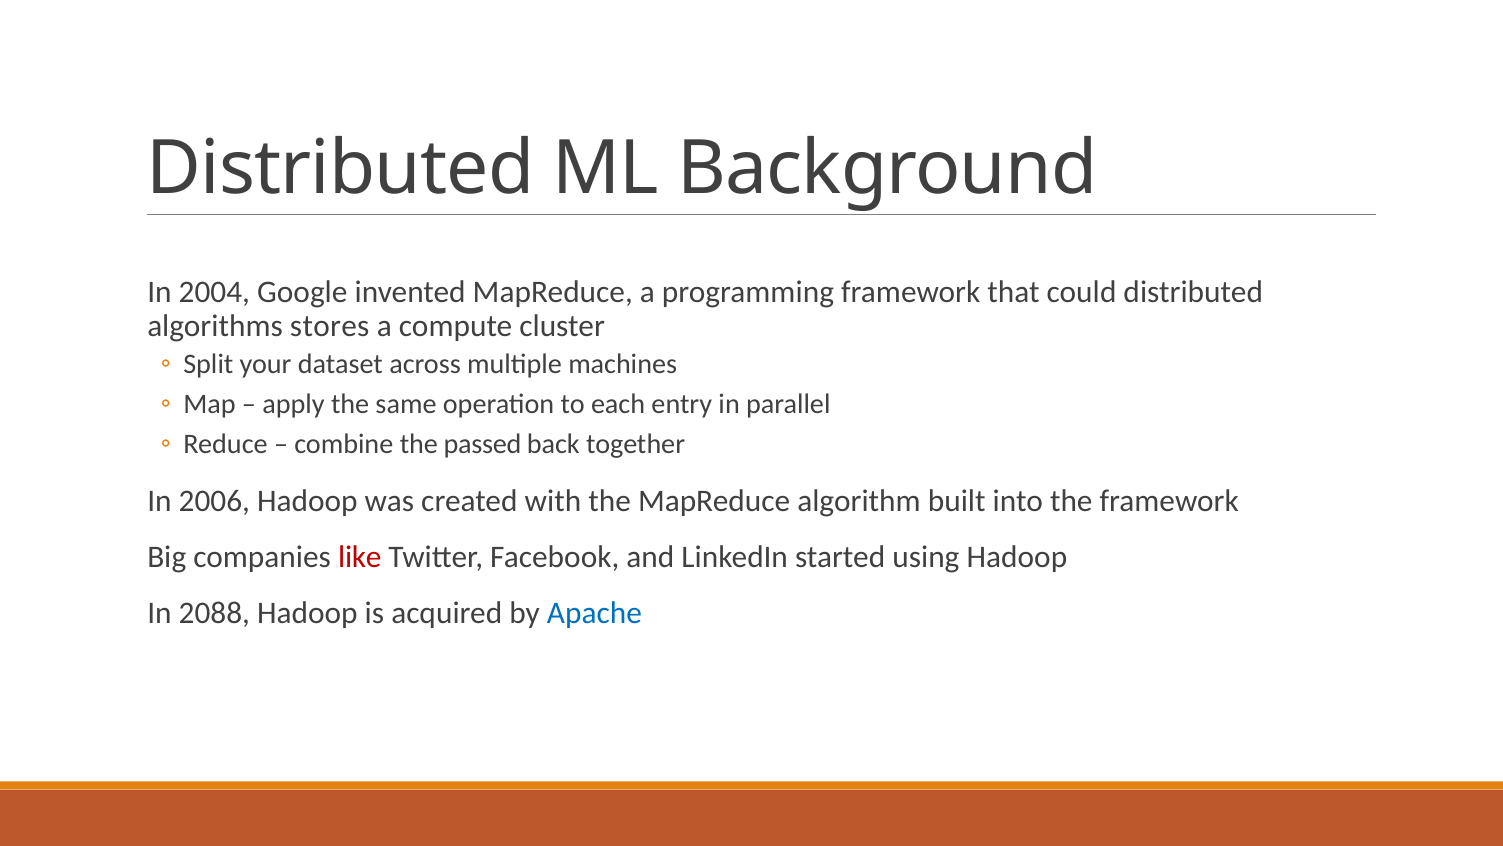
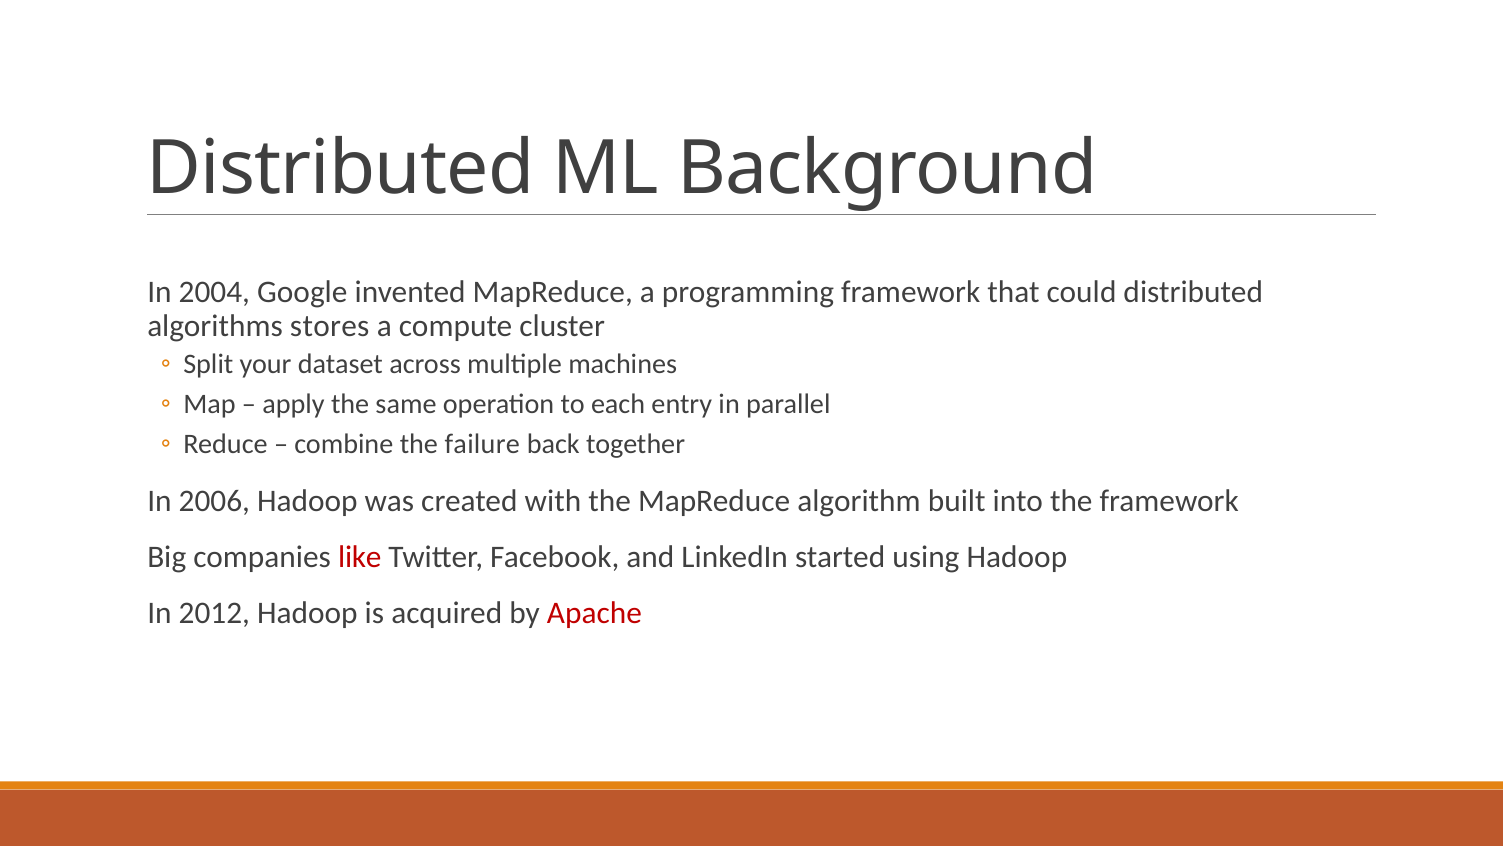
passed: passed -> failure (482, 444)
2088: 2088 -> 2012 (214, 612)
Apache colour: blue -> red (594, 612)
